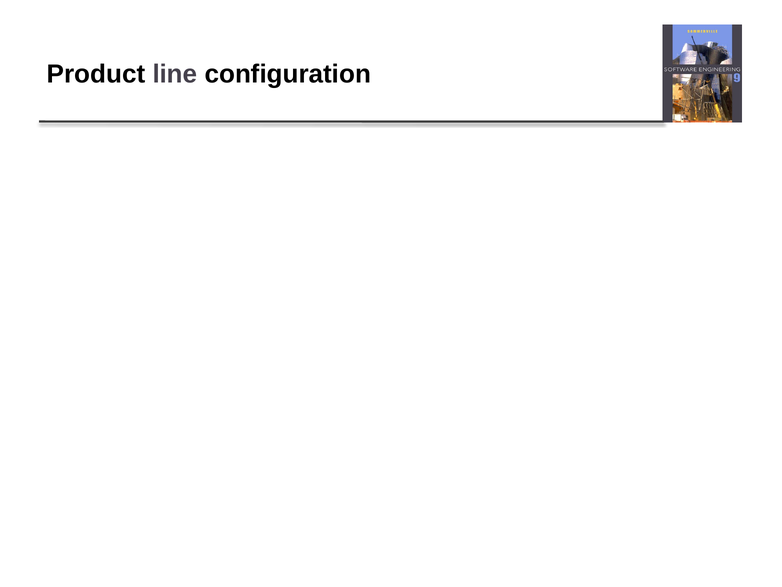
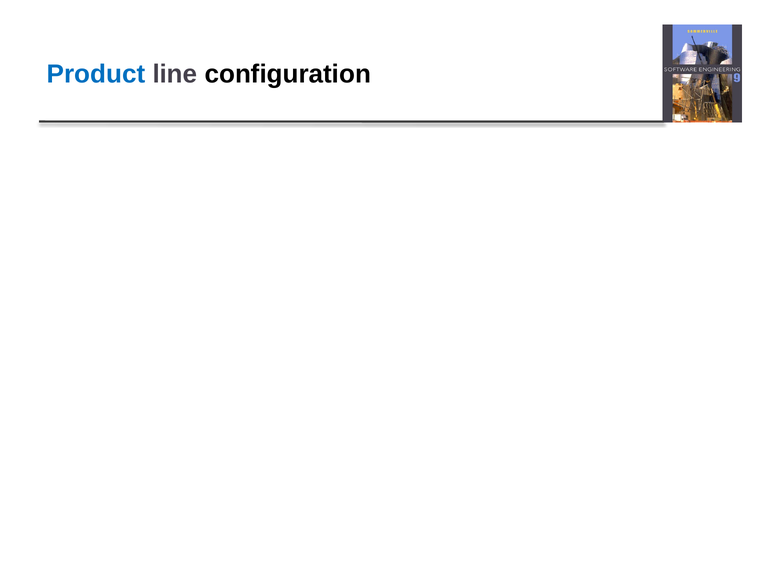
Product colour: black -> blue (96, 74)
